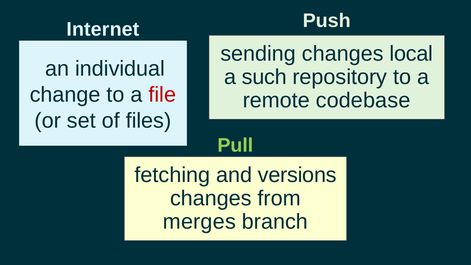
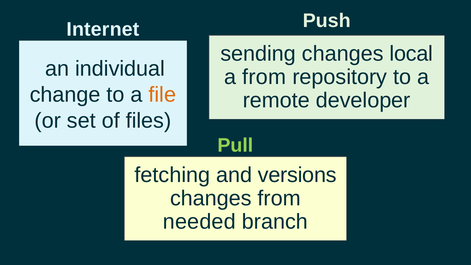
a such: such -> from (264, 77)
file colour: red -> orange (162, 95)
codebase: codebase -> developer (363, 100)
merges: merges -> needed (199, 222)
